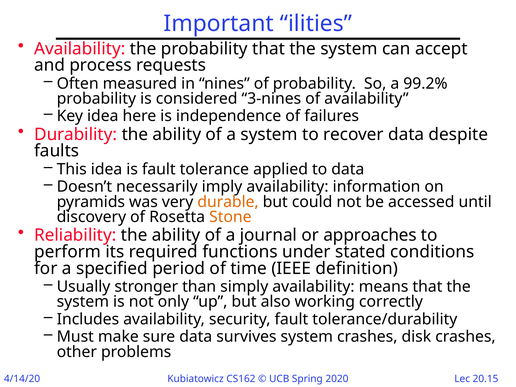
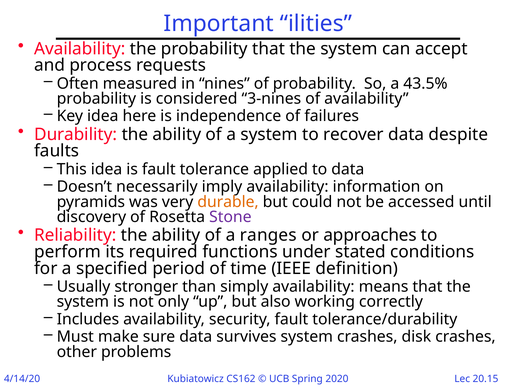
99.2%: 99.2% -> 43.5% (425, 83)
Stone colour: orange -> purple (230, 217)
journal: journal -> ranges (268, 235)
